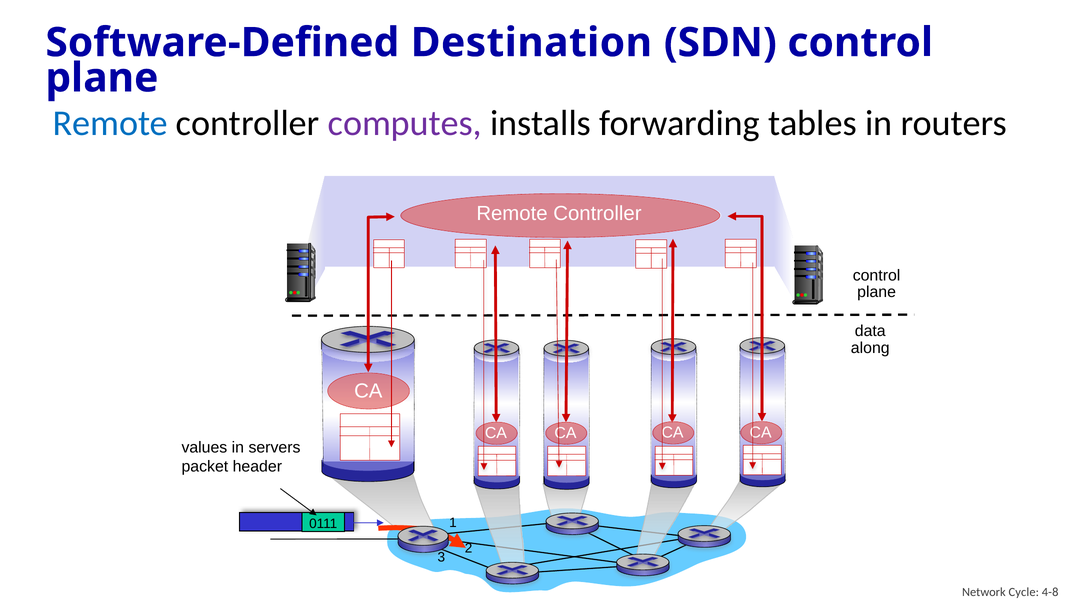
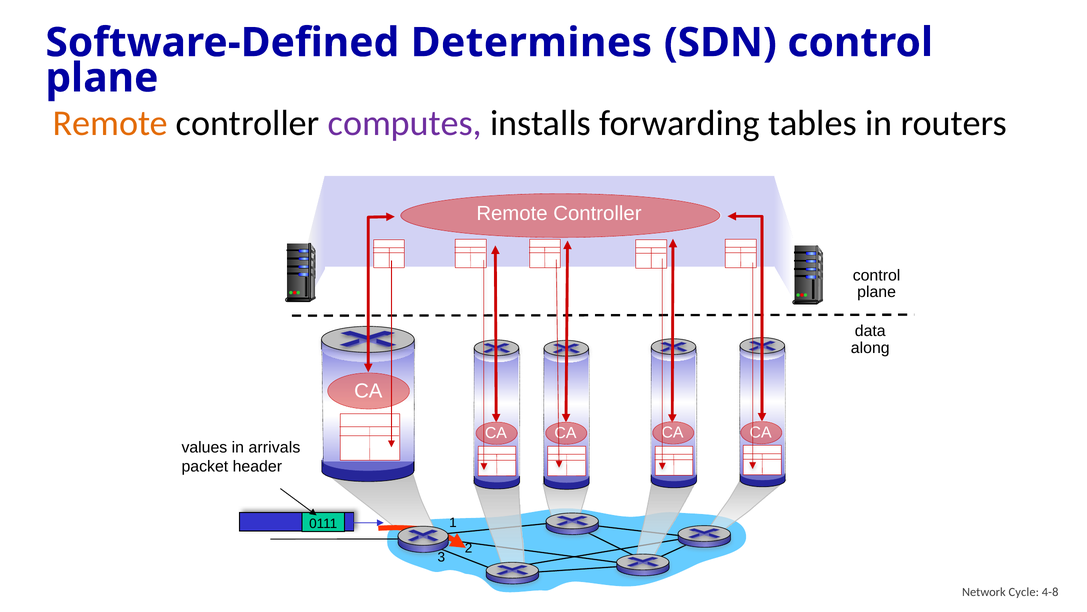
Destination: Destination -> Determines (531, 43)
Remote colour: blue -> orange (110, 123)
servers: servers -> arrivals (274, 447)
